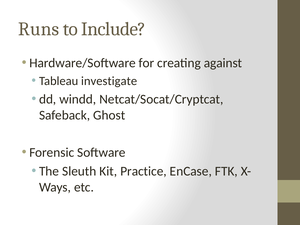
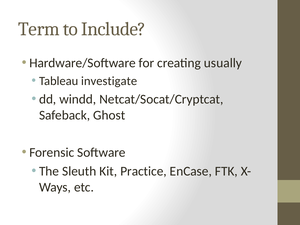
Runs: Runs -> Term (39, 29)
against: against -> usually (223, 63)
